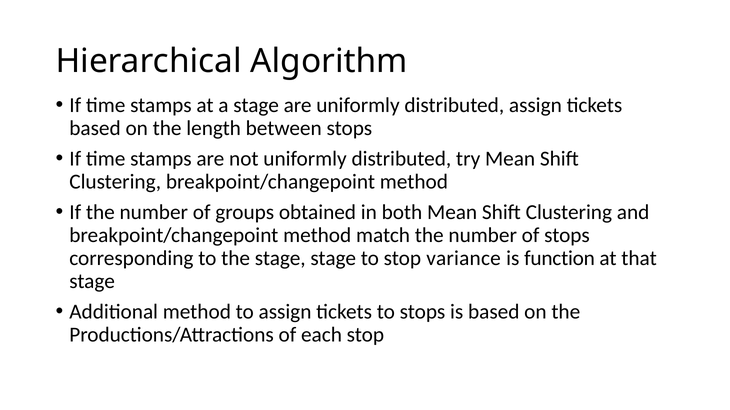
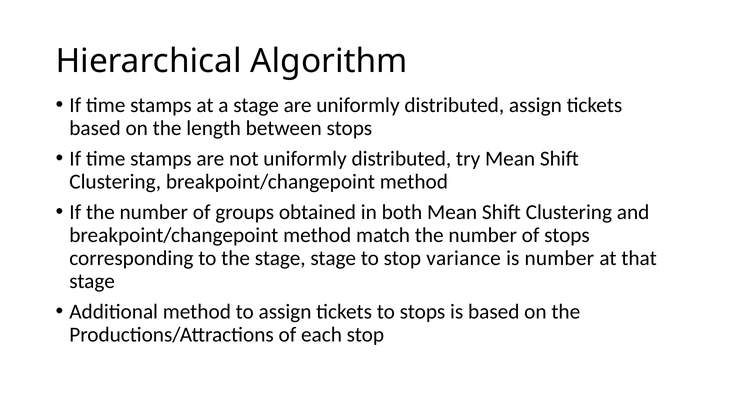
is function: function -> number (559, 259)
